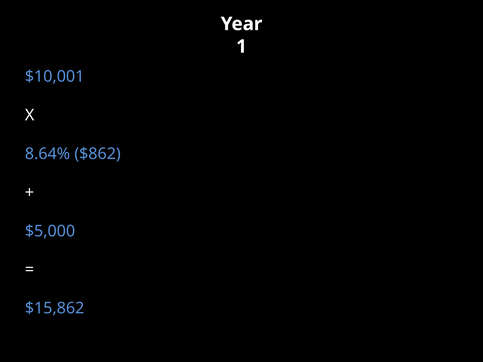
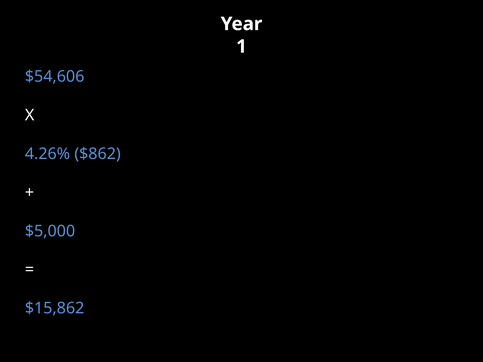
$10,001: $10,001 -> $54,606 (55, 77)
8.64%: 8.64% -> 4.26% (47, 154)
